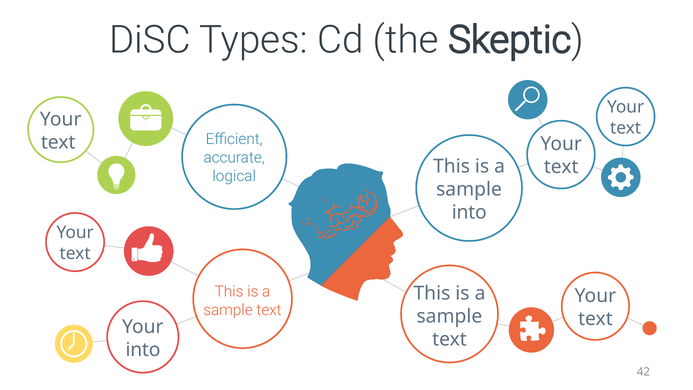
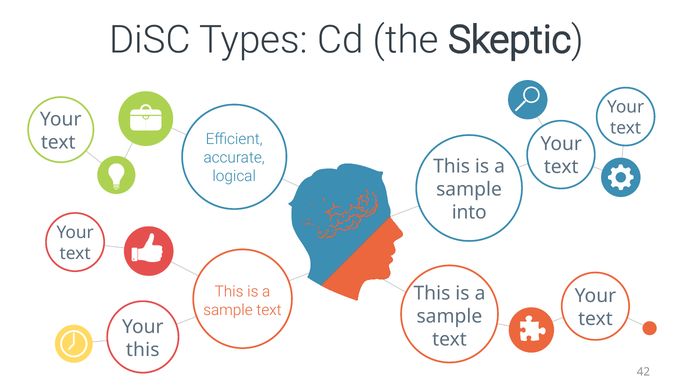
into: into -> this (143, 350)
